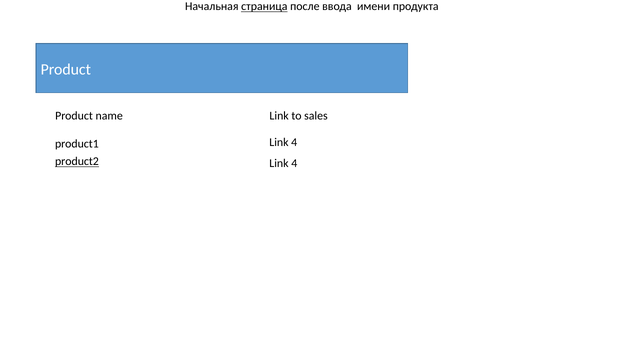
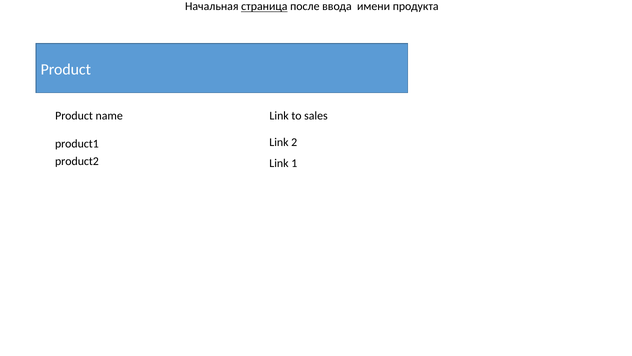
4: 4 -> 2 (294, 142)
product2 underline: present -> none (77, 161)
4: 4 -> 1 (294, 163)
